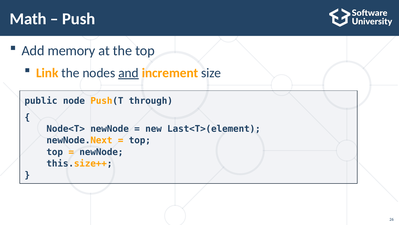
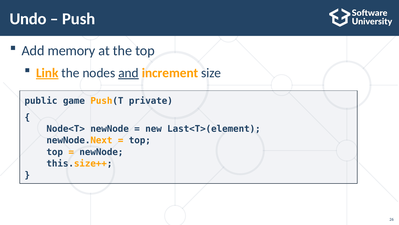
Math: Math -> Undo (28, 19)
Link underline: none -> present (47, 73)
node: node -> game (74, 101)
through: through -> private (151, 101)
